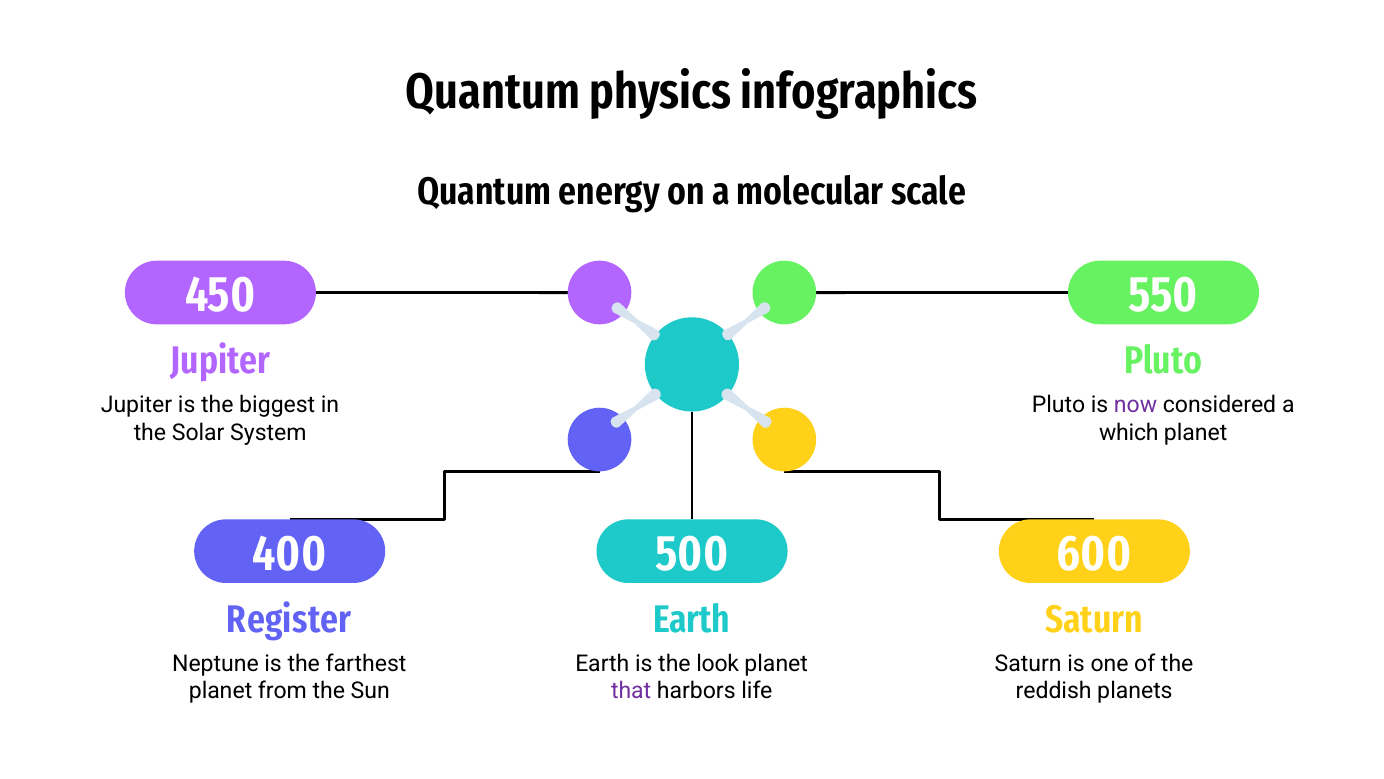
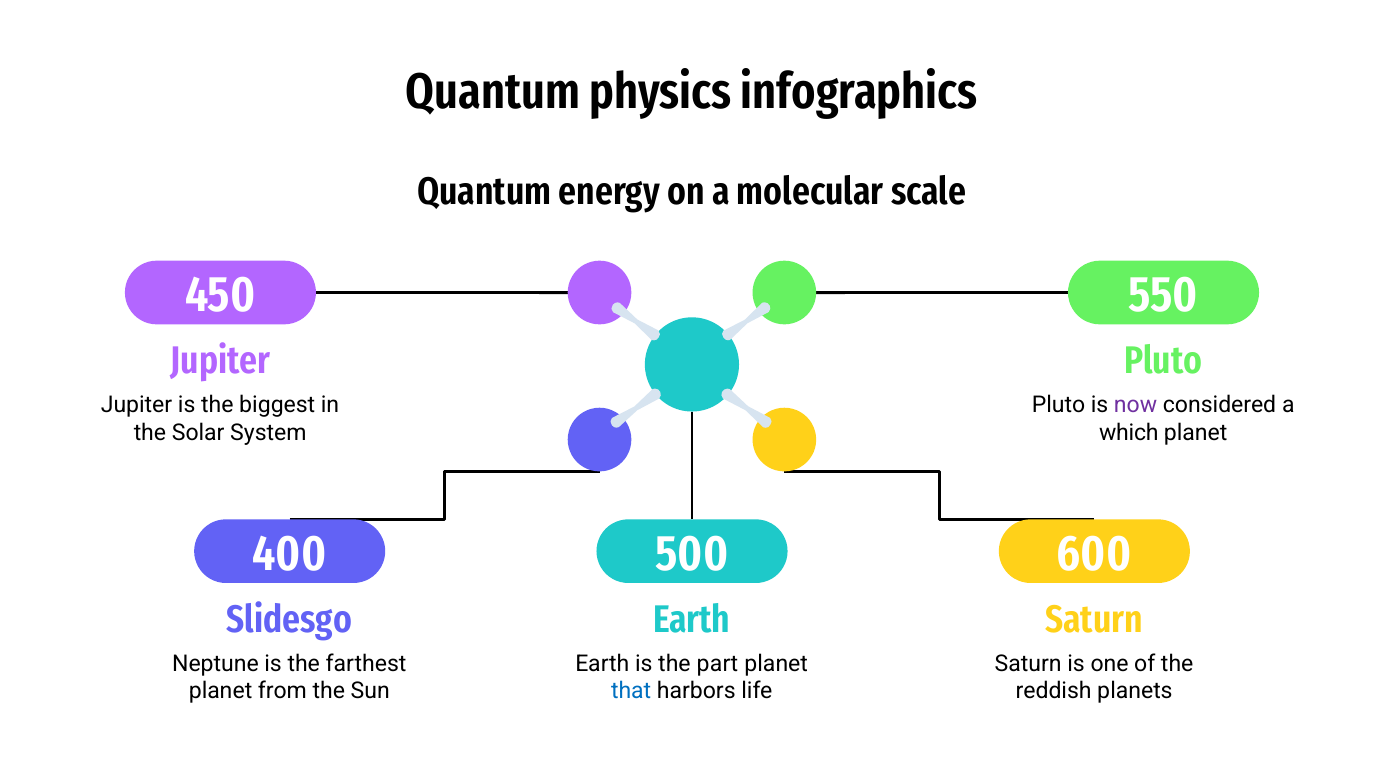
Register: Register -> Slidesgo (290, 619)
look: look -> part (717, 663)
that colour: purple -> blue (631, 691)
